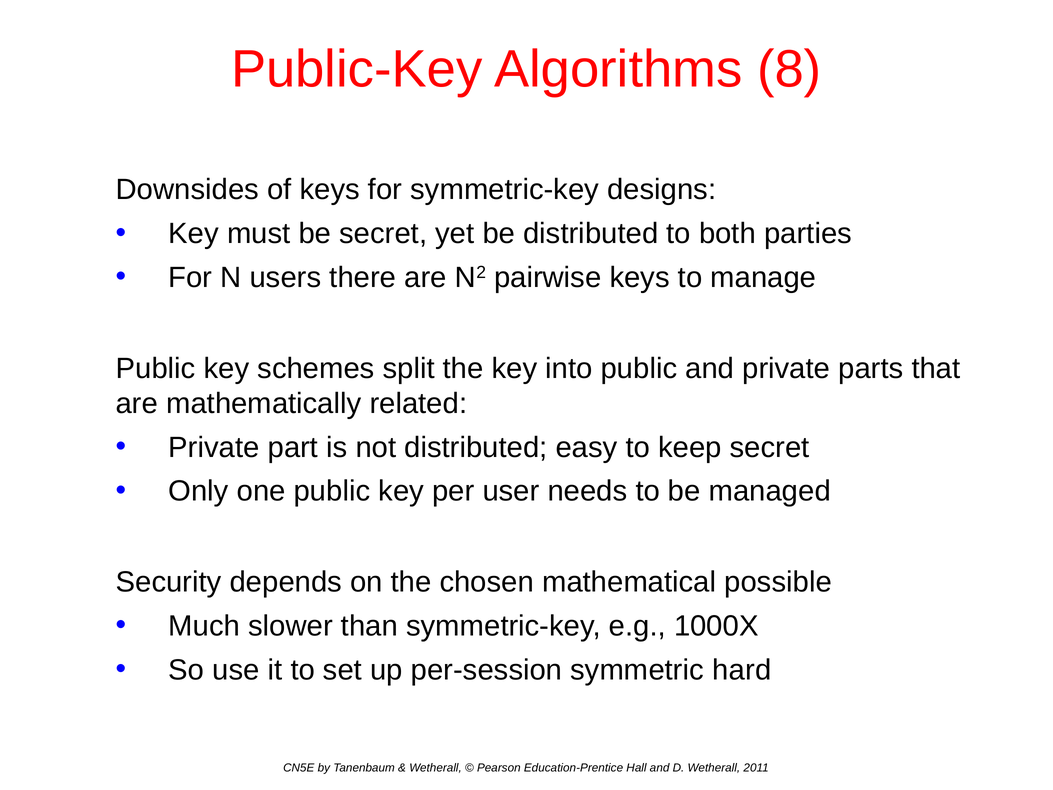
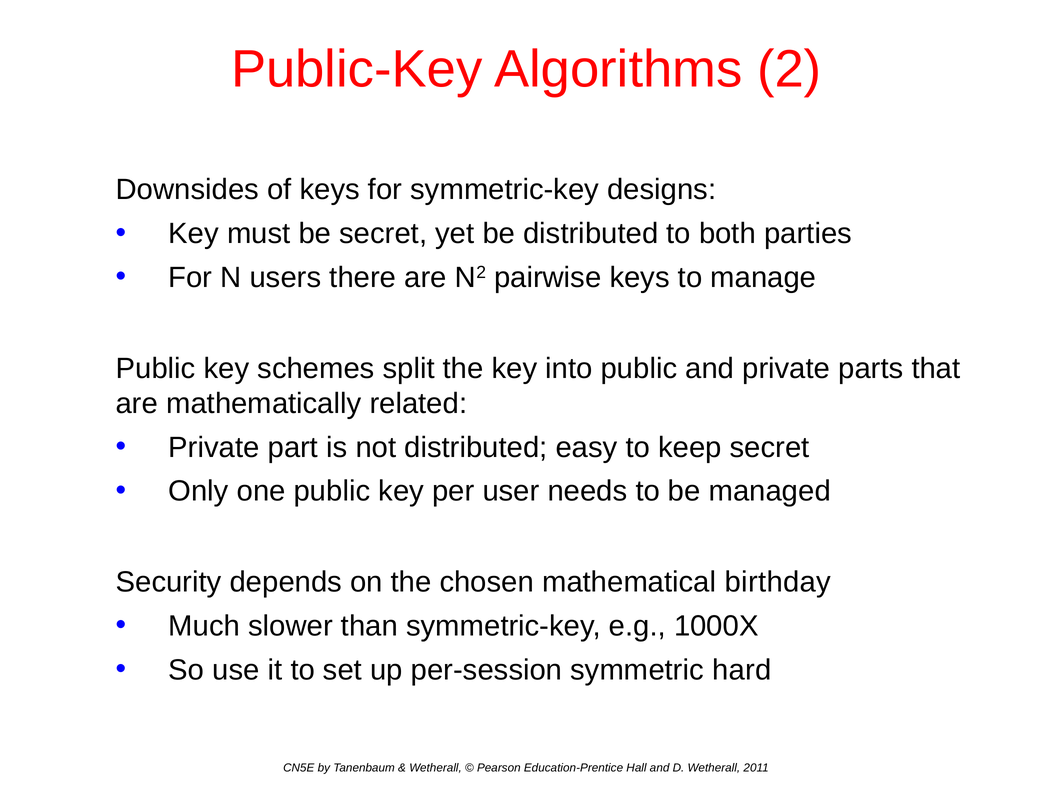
8: 8 -> 2 (789, 69)
possible: possible -> birthday (778, 582)
